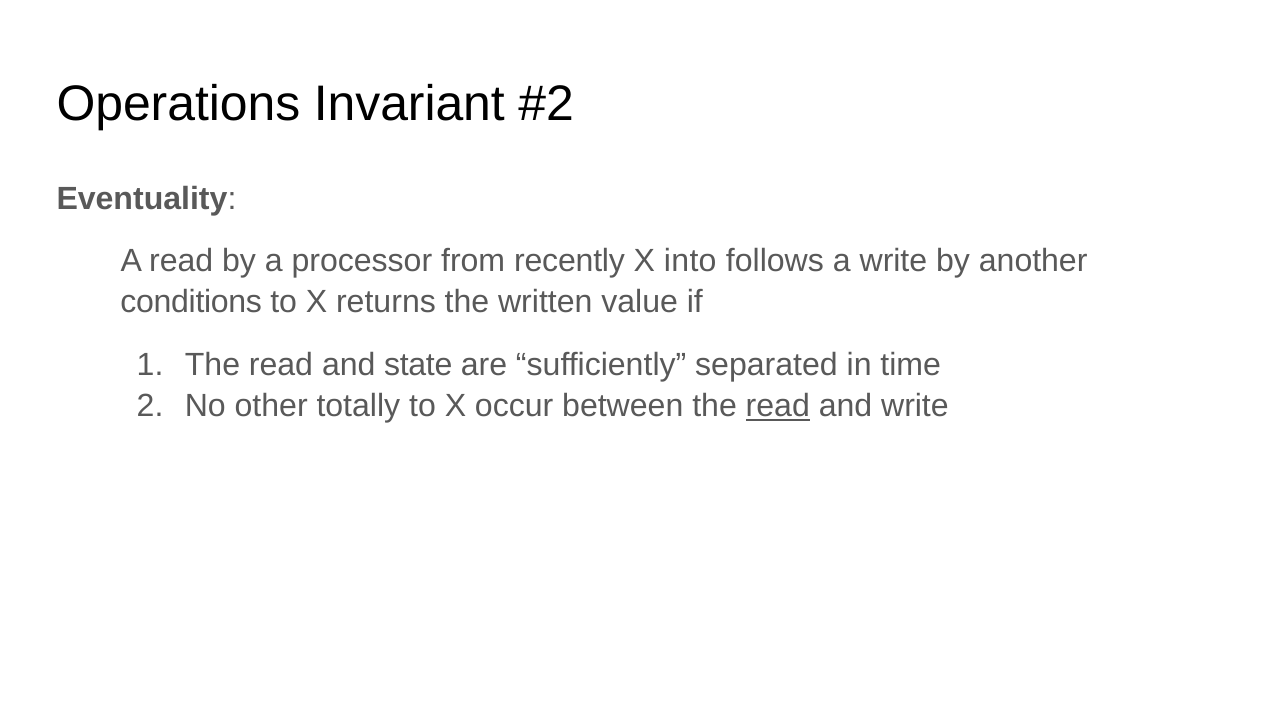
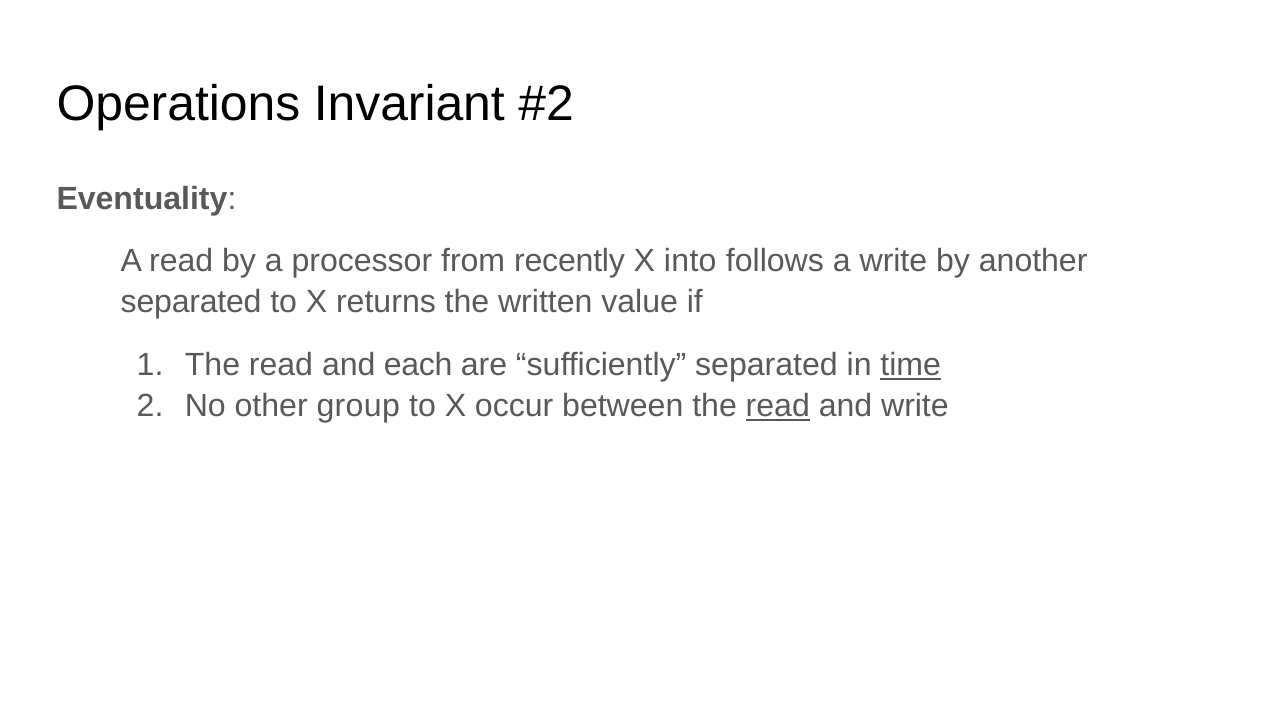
conditions: conditions -> separated (191, 302)
state: state -> each (418, 365)
time underline: none -> present (911, 365)
totally: totally -> group (358, 406)
